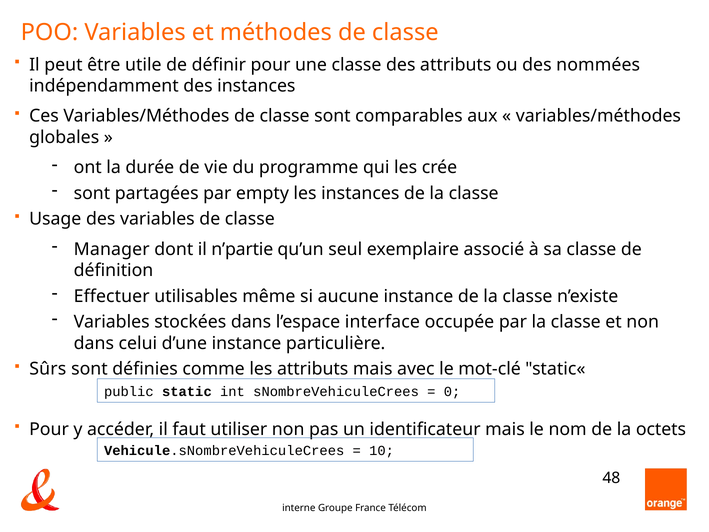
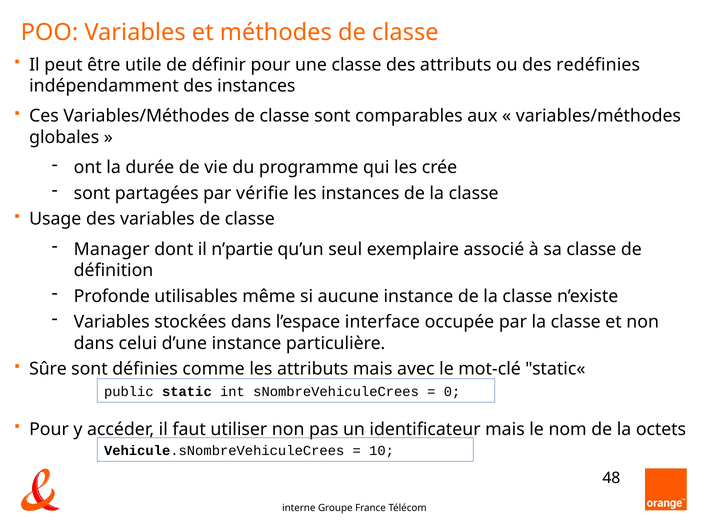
nommées: nommées -> redéfinies (598, 65)
empty: empty -> vérifie (262, 193)
Effectuer: Effectuer -> Profonde (112, 296)
Sûrs: Sûrs -> Sûre (48, 369)
